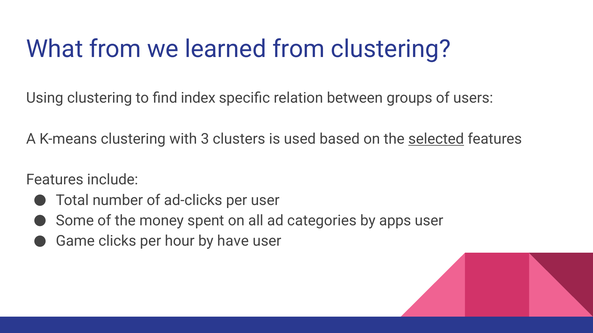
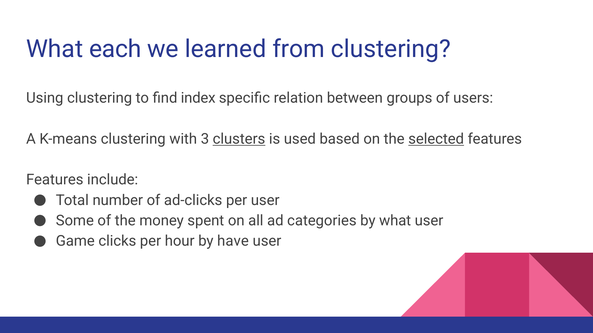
What from: from -> each (115, 49)
clusters underline: none -> present (239, 139)
by apps: apps -> what (395, 221)
